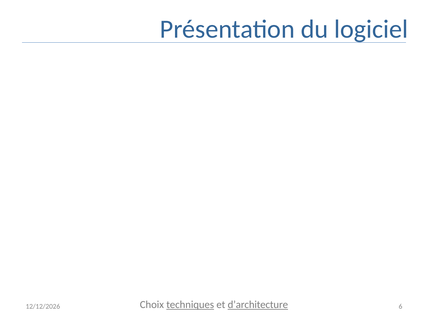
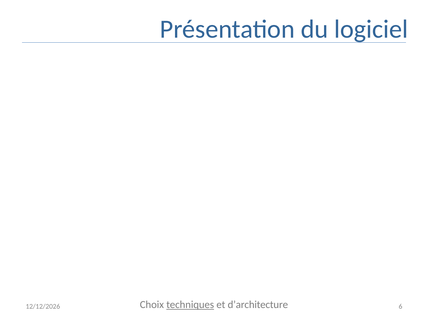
d’architecture underline: present -> none (258, 305)
